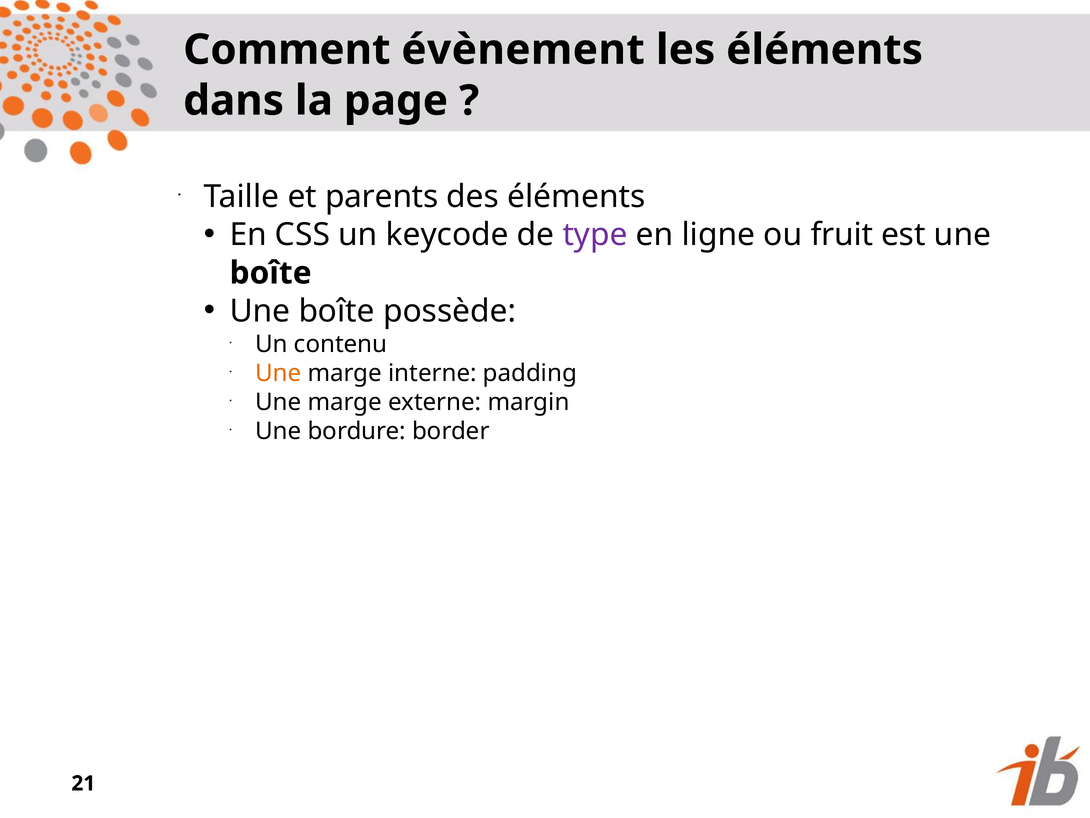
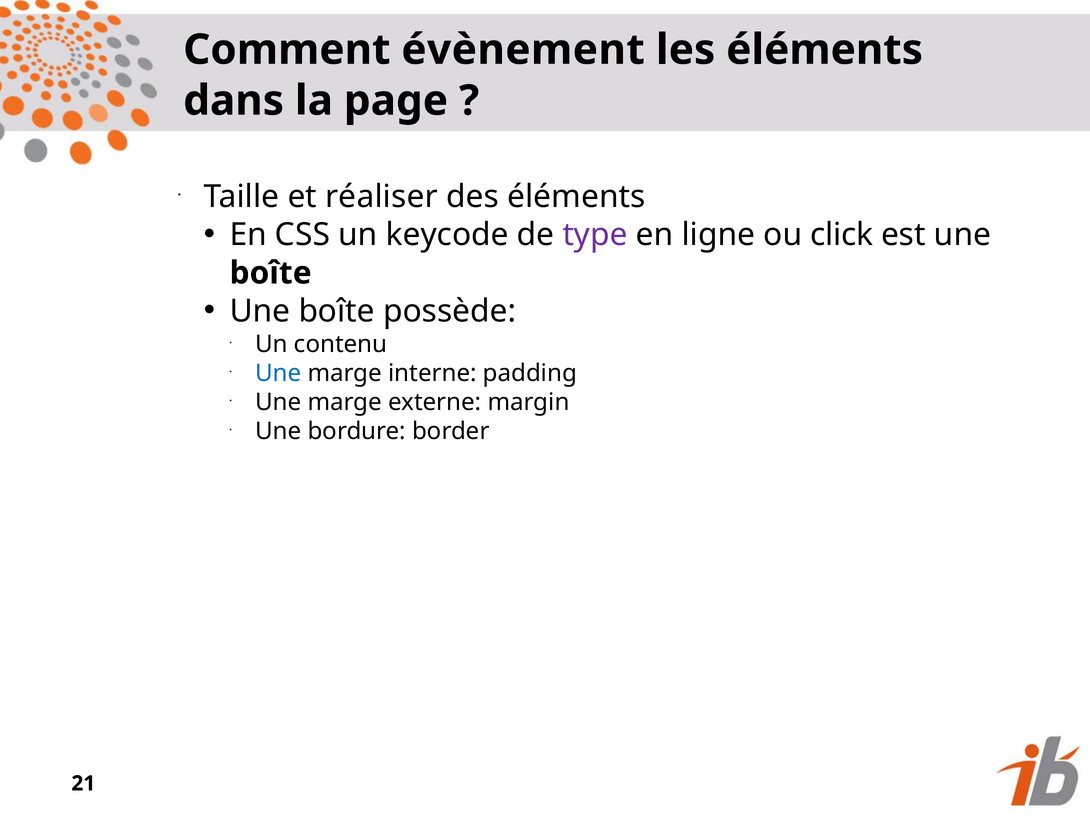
parents: parents -> réaliser (382, 197)
fruit: fruit -> click (842, 235)
Une colour: orange -> blue (278, 373)
